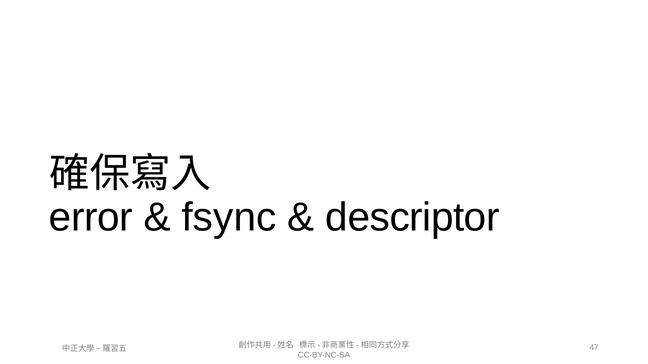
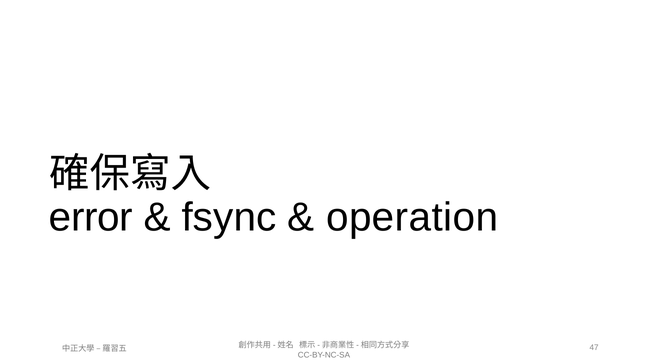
descriptor: descriptor -> operation (412, 218)
